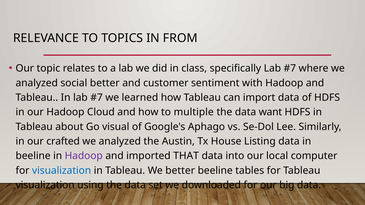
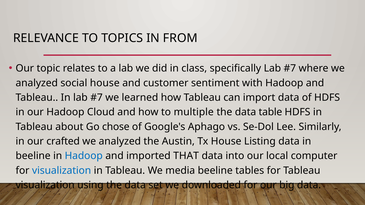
social better: better -> house (105, 83)
want: want -> table (270, 112)
visual: visual -> chose (116, 127)
Hadoop colour: purple -> blue (84, 156)
We better: better -> media (180, 171)
